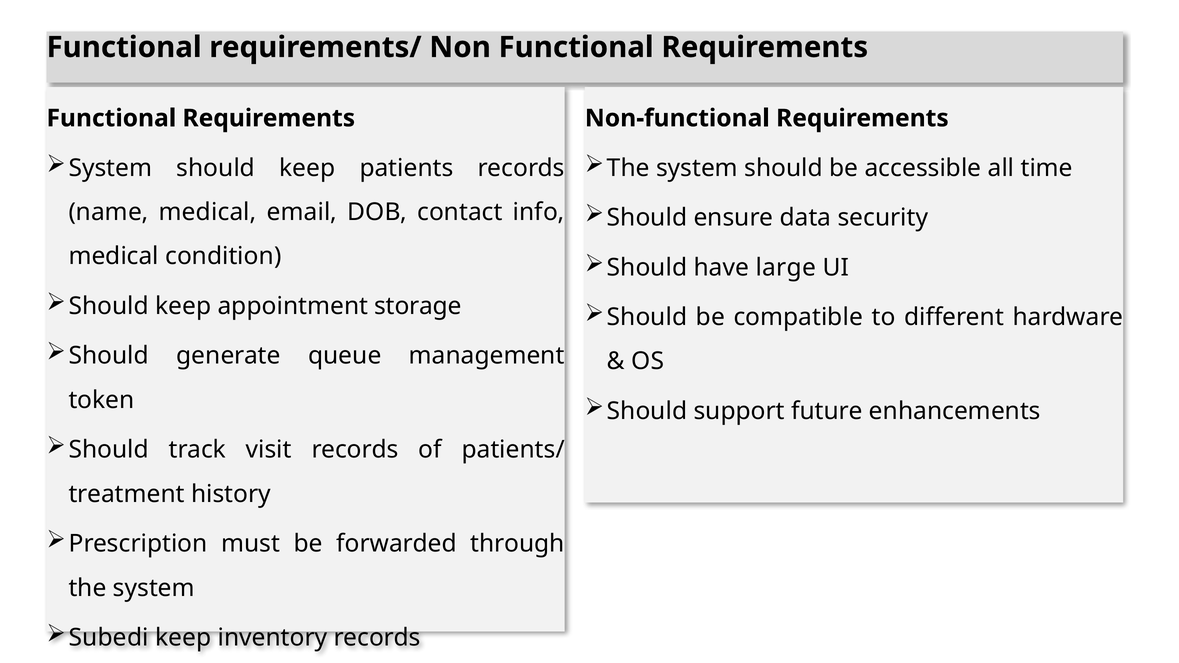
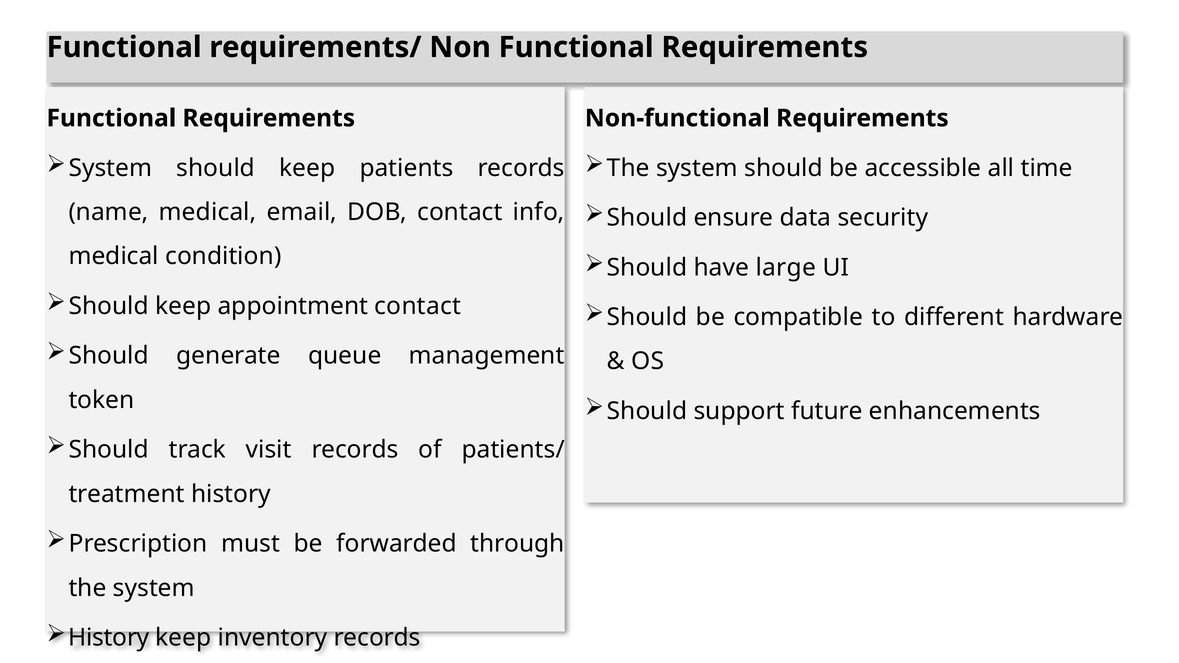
appointment storage: storage -> contact (418, 306)
Subedi: Subedi -> History (109, 638)
